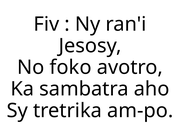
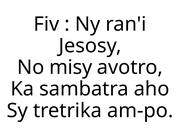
foko: foko -> misy (71, 67)
